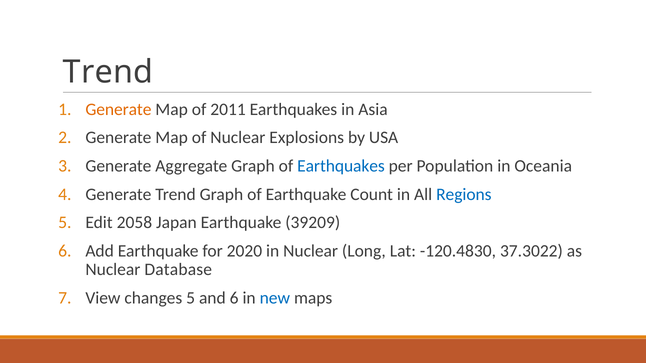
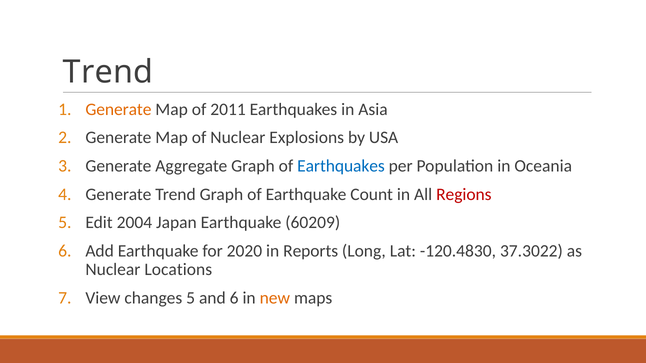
Regions colour: blue -> red (464, 194)
2058: 2058 -> 2004 (134, 223)
39209: 39209 -> 60209 (313, 223)
in Nuclear: Nuclear -> Reports (311, 251)
Database: Database -> Locations (178, 270)
new colour: blue -> orange (275, 298)
